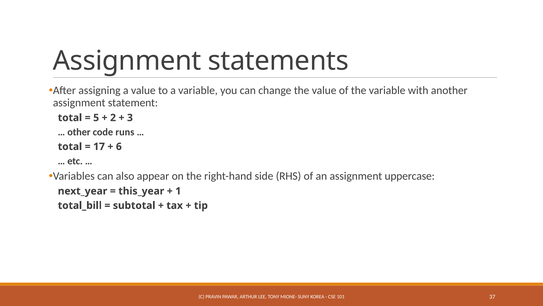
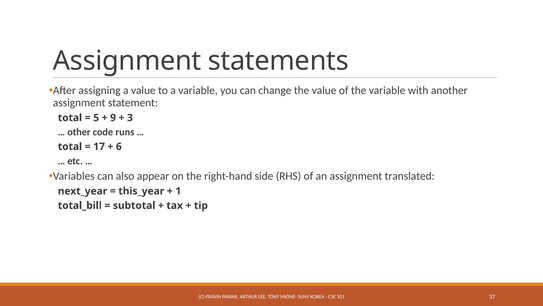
2: 2 -> 9 (113, 118)
uppercase: uppercase -> translated (410, 176)
